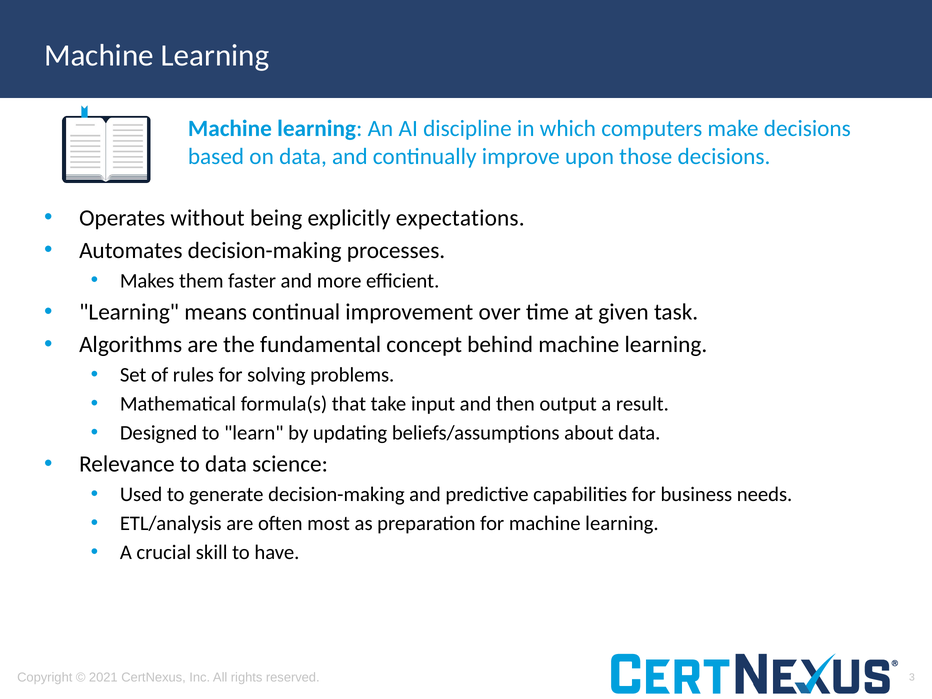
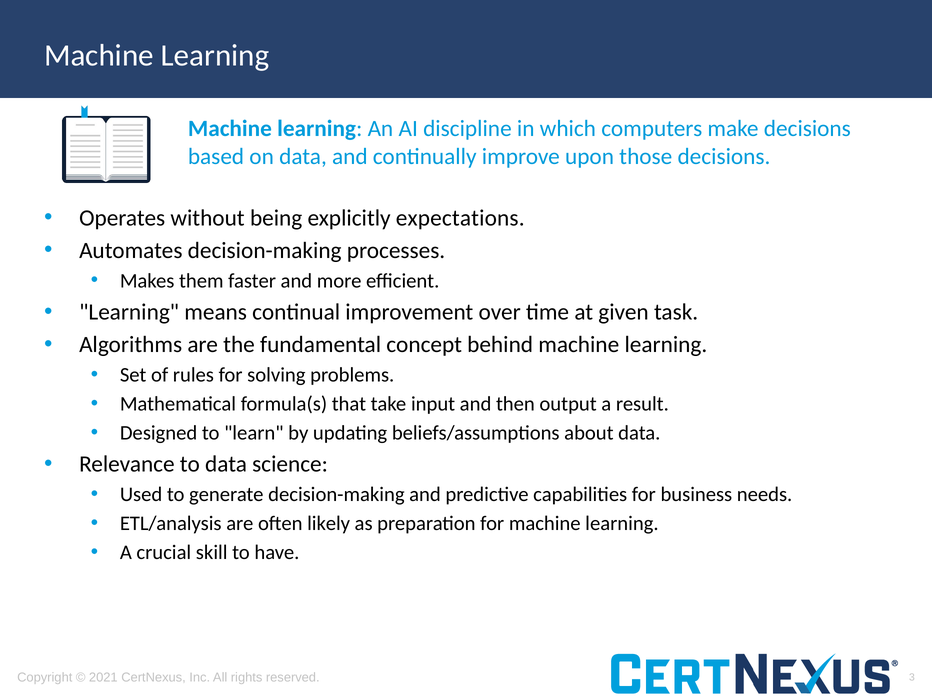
most: most -> likely (329, 524)
